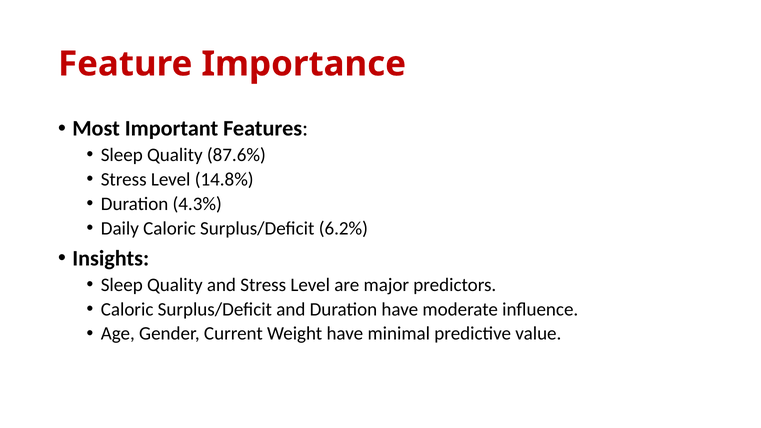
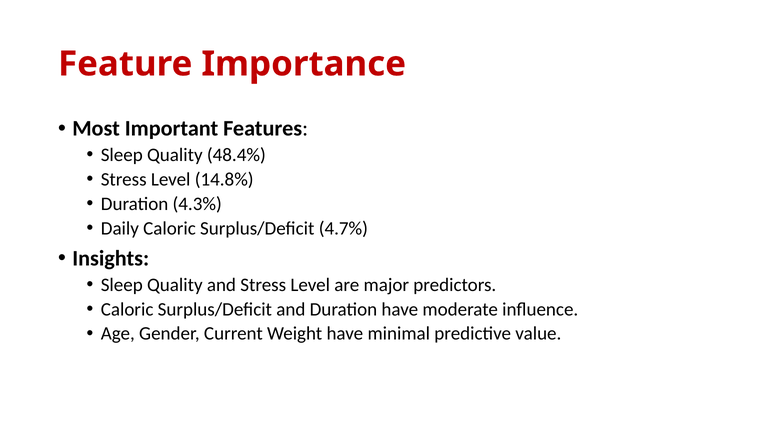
87.6%: 87.6% -> 48.4% (236, 155)
6.2%: 6.2% -> 4.7% (343, 228)
